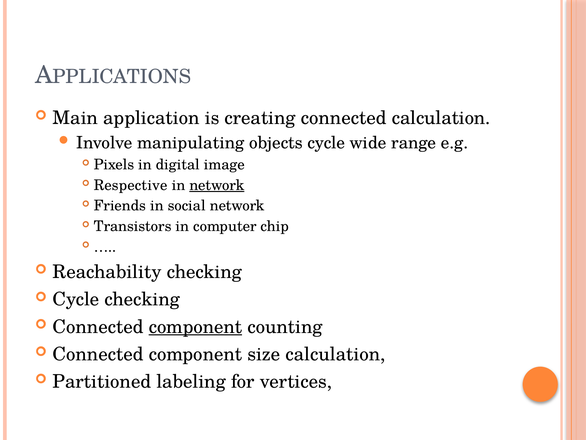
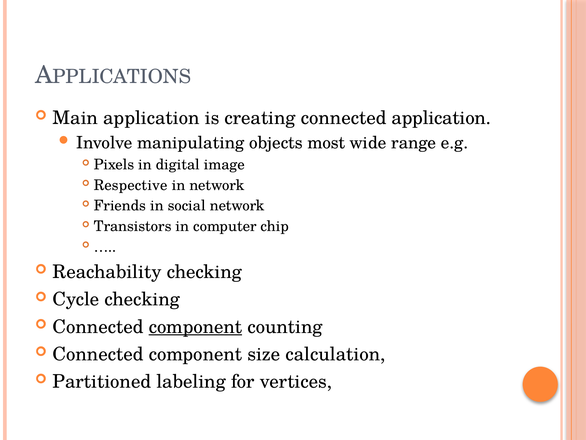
connected calculation: calculation -> application (441, 118)
objects cycle: cycle -> most (326, 143)
network underline: present -> none (217, 185)
